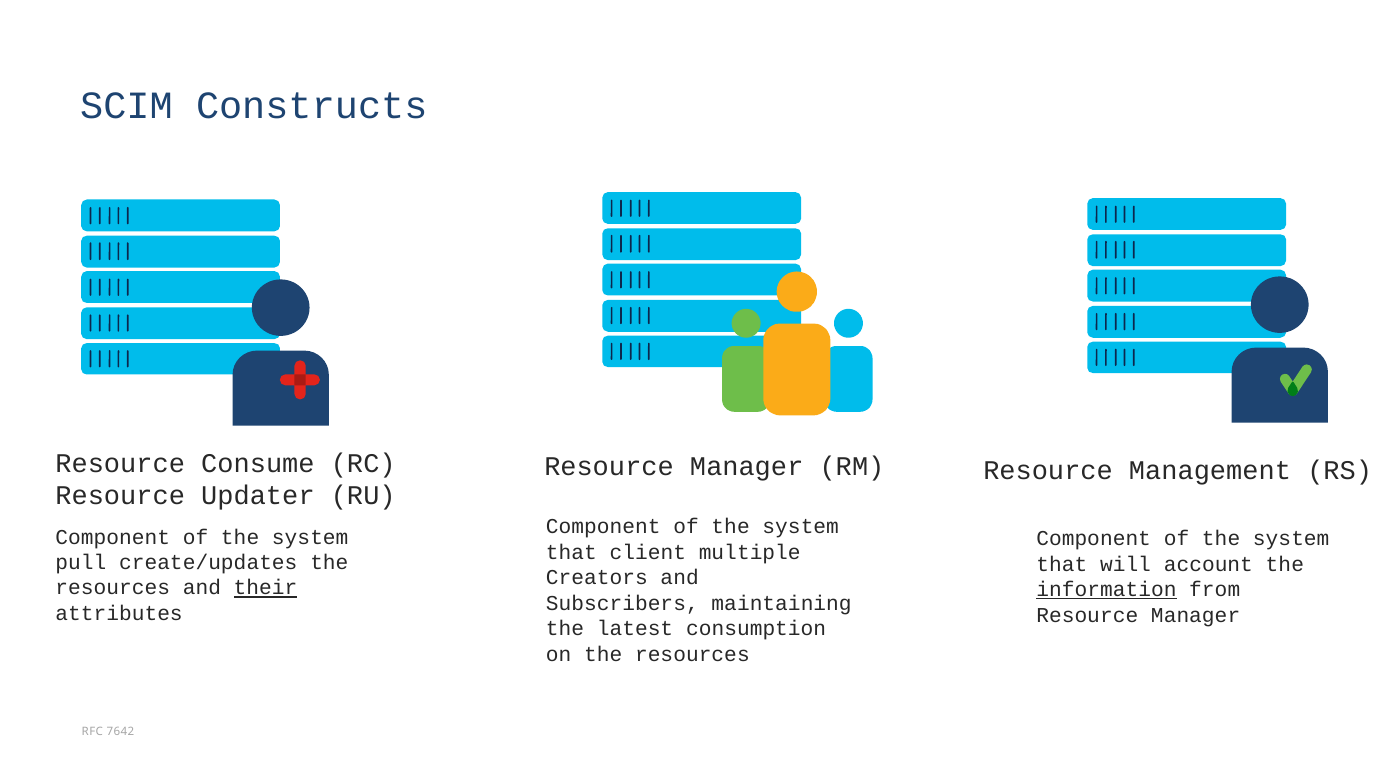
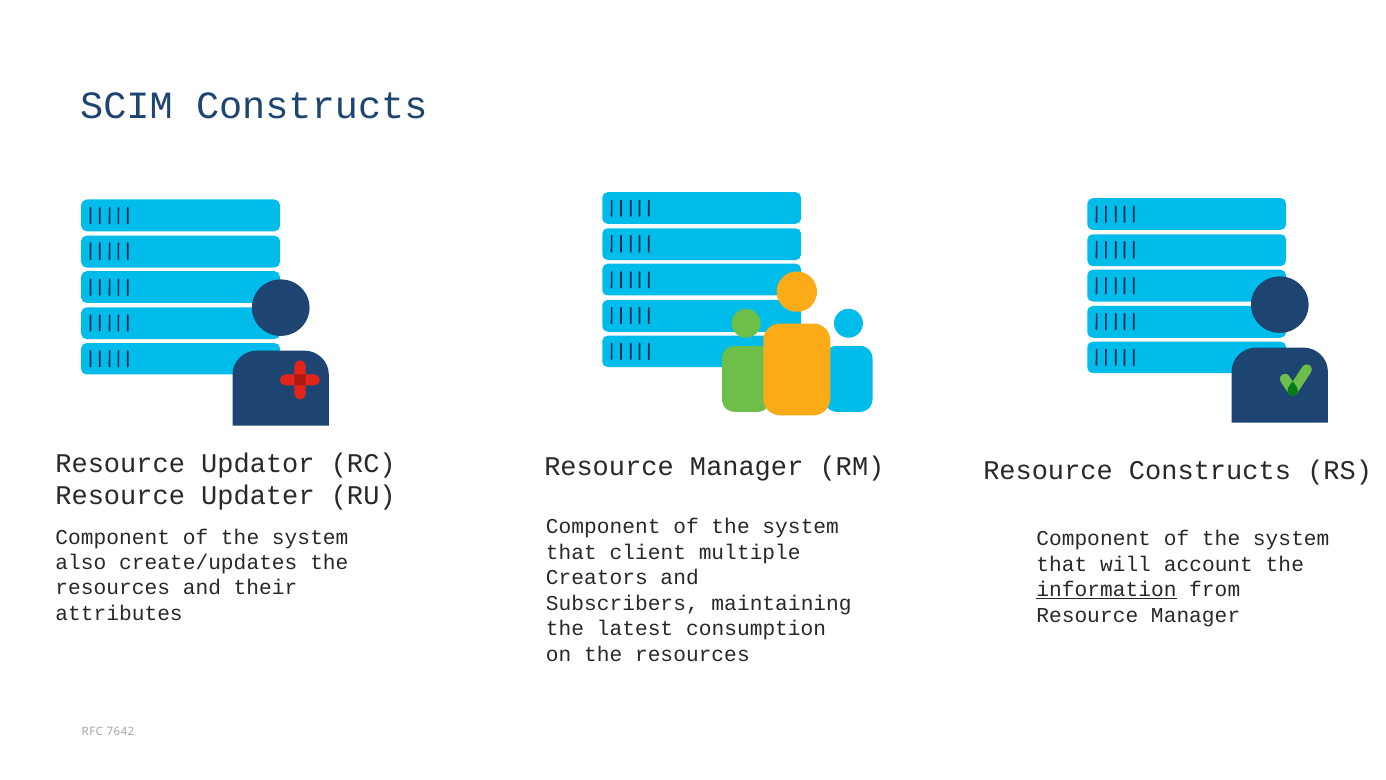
Consume: Consume -> Updator (258, 463)
Resource Management: Management -> Constructs (1210, 471)
pull: pull -> also (81, 562)
their underline: present -> none (266, 588)
